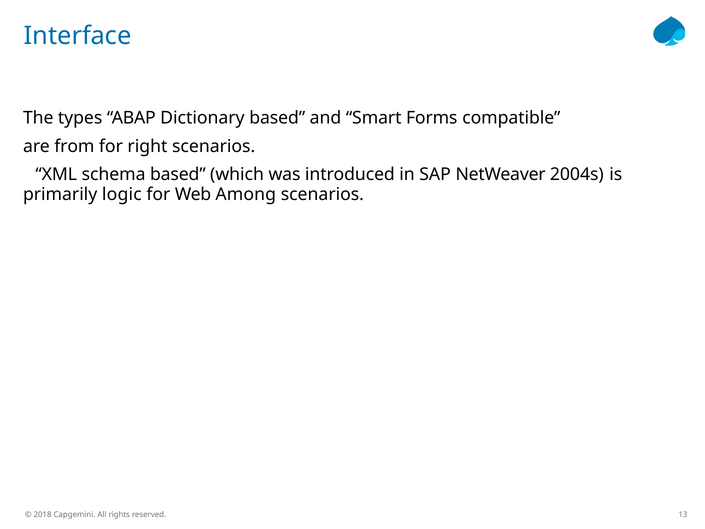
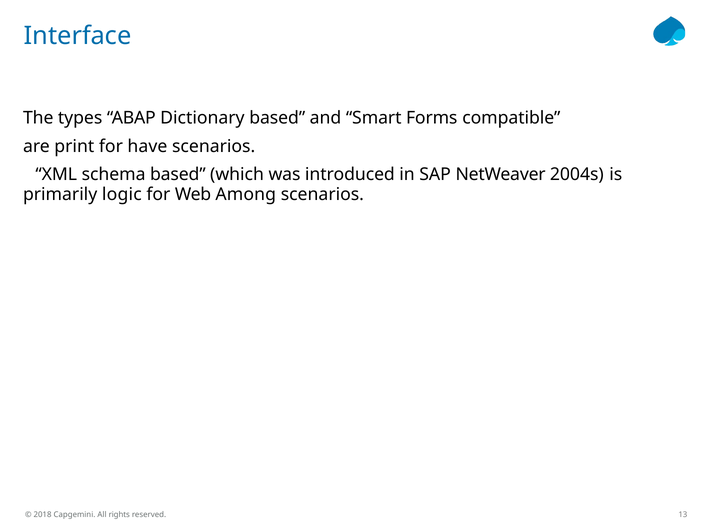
from: from -> print (74, 146)
right: right -> have (147, 146)
